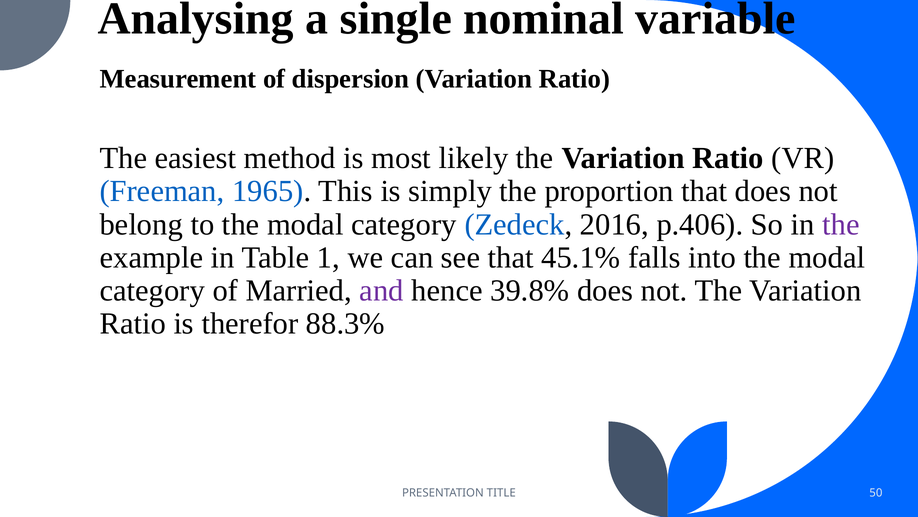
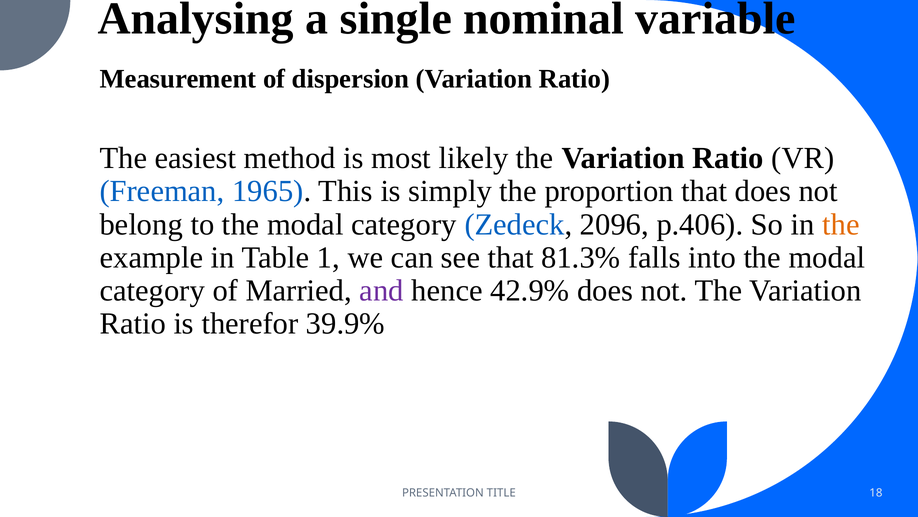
2016: 2016 -> 2096 (614, 224)
the colour: purple -> orange (841, 224)
45.1%: 45.1% -> 81.3% (581, 257)
39.8%: 39.8% -> 42.9% (530, 290)
88.3%: 88.3% -> 39.9% (345, 323)
50: 50 -> 18 (876, 492)
